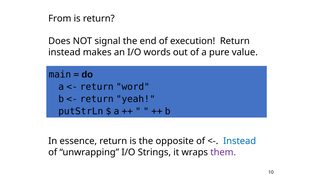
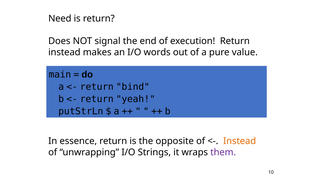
From: From -> Need (60, 19)
word: word -> bind (133, 87)
Instead colour: blue -> orange (240, 141)
